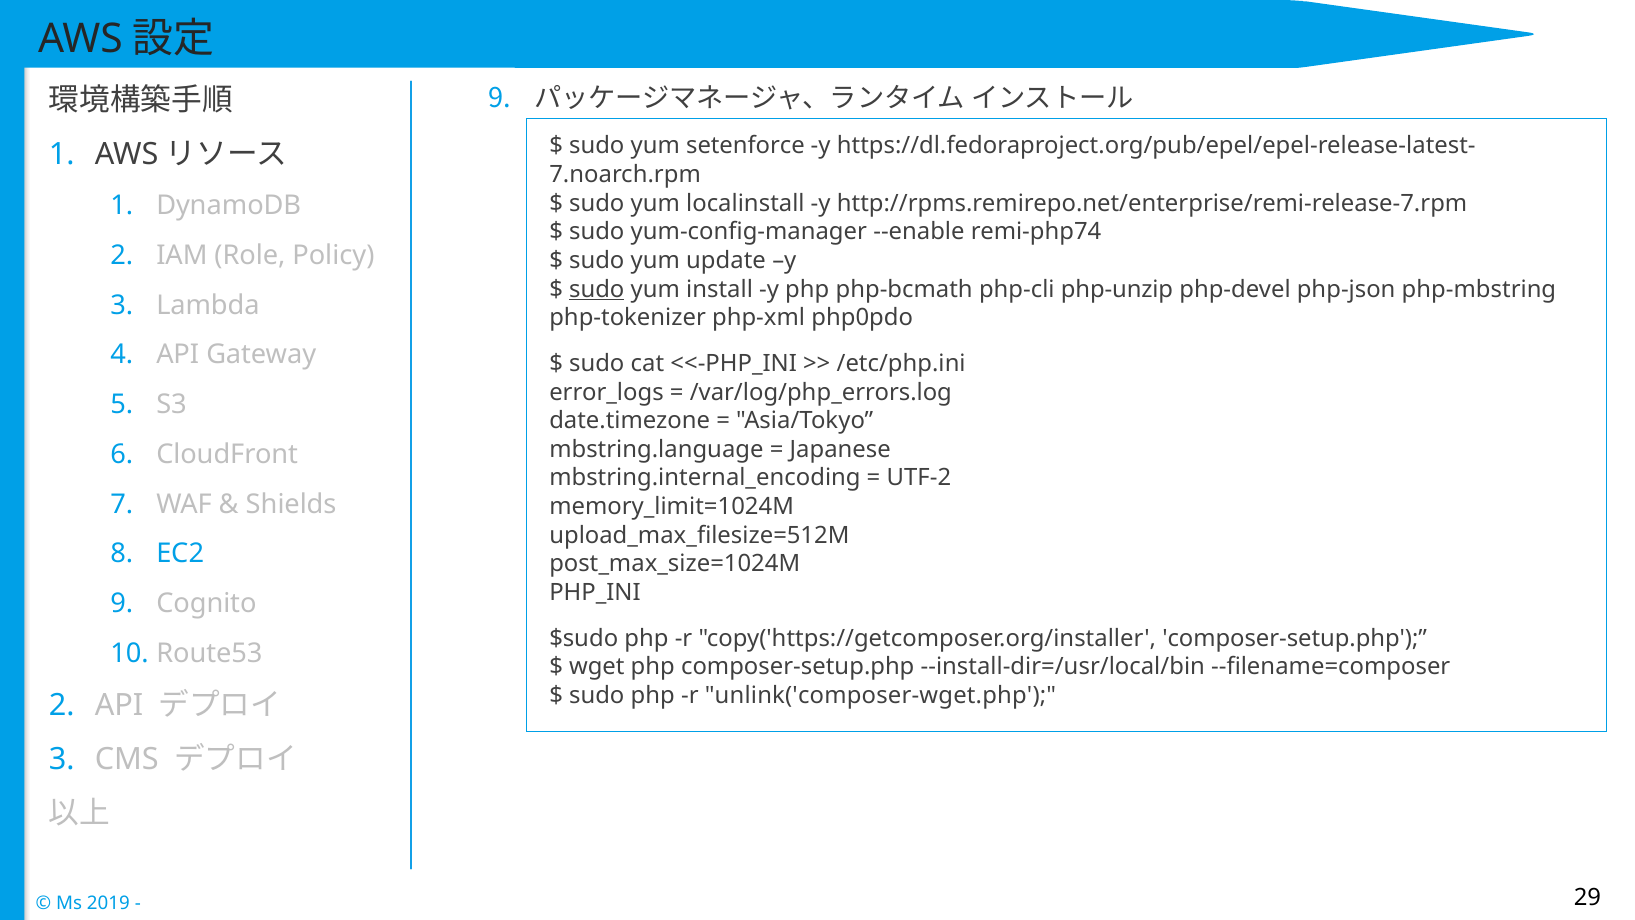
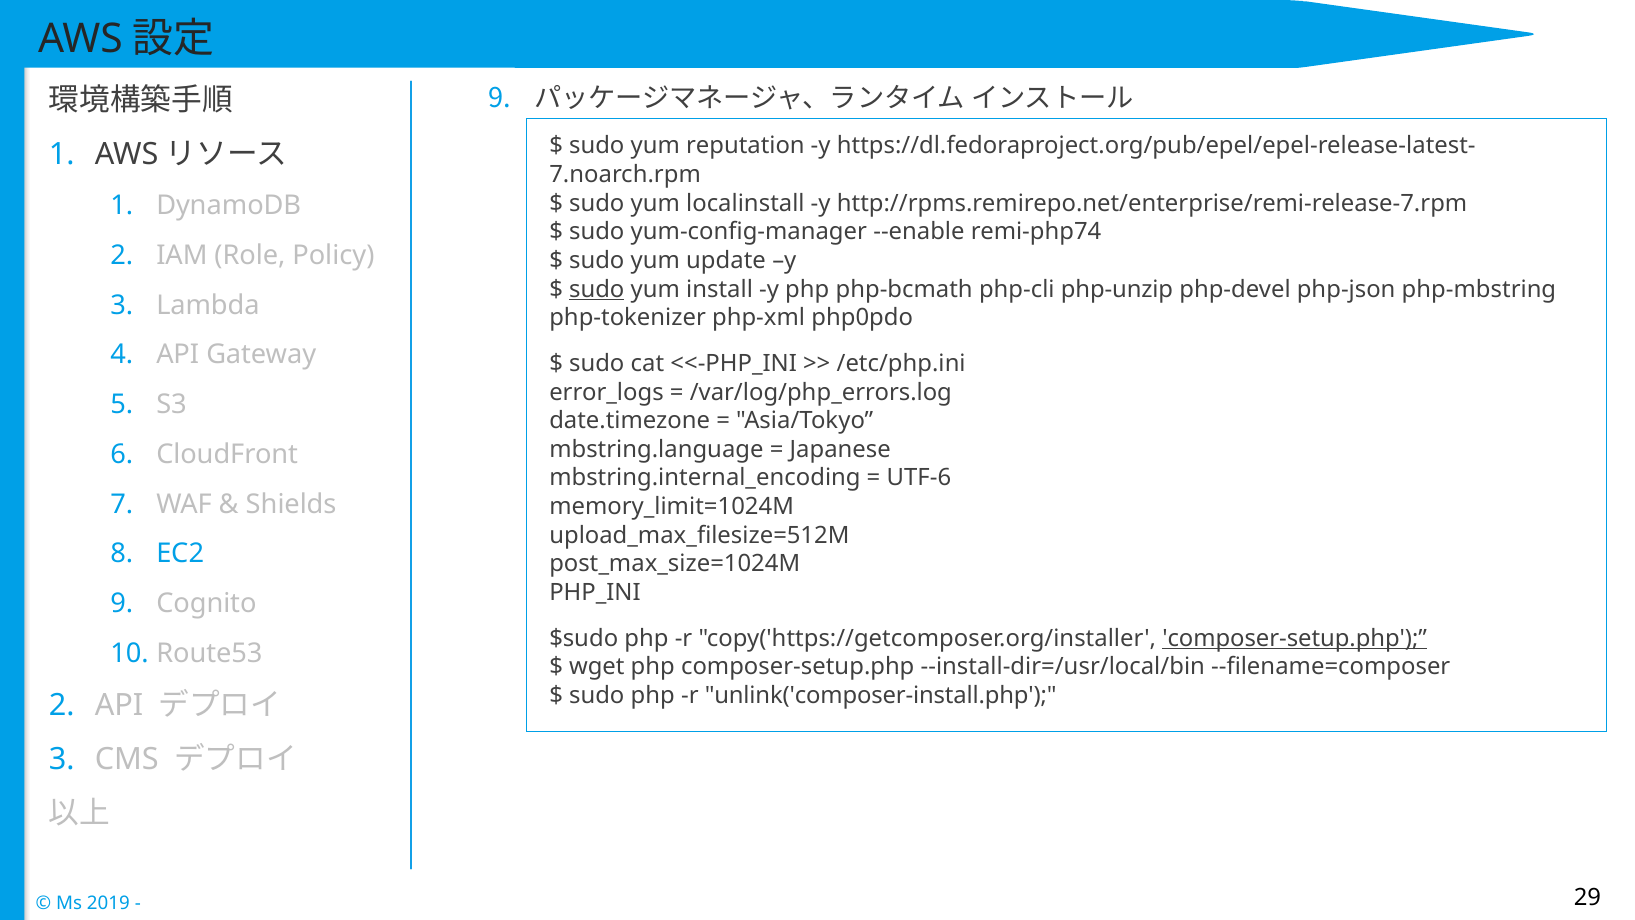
setenforce: setenforce -> reputation (745, 146)
UTF-2: UTF-2 -> UTF-6 (919, 478)
composer-setup.php underline: none -> present (1295, 638)
unlink('composer-wget.php: unlink('composer-wget.php -> unlink('composer-install.php (881, 695)
